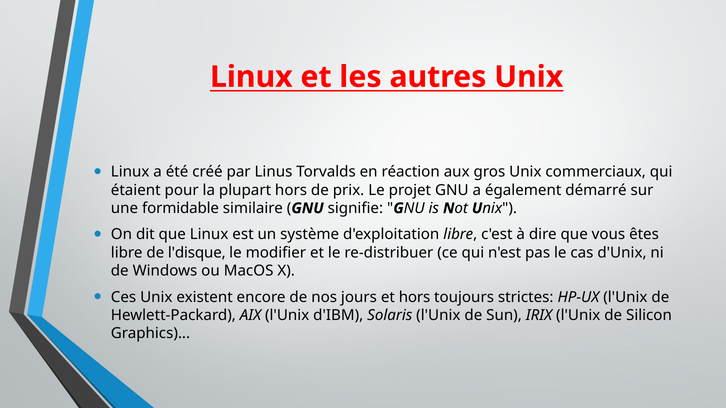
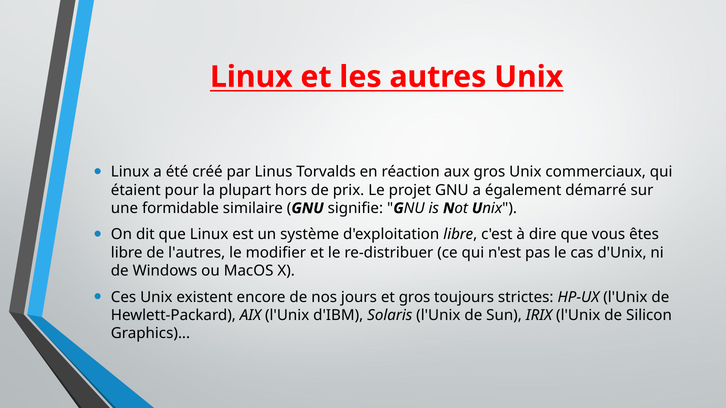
l'disque: l'disque -> l'autres (197, 253)
et hors: hors -> gros (415, 297)
